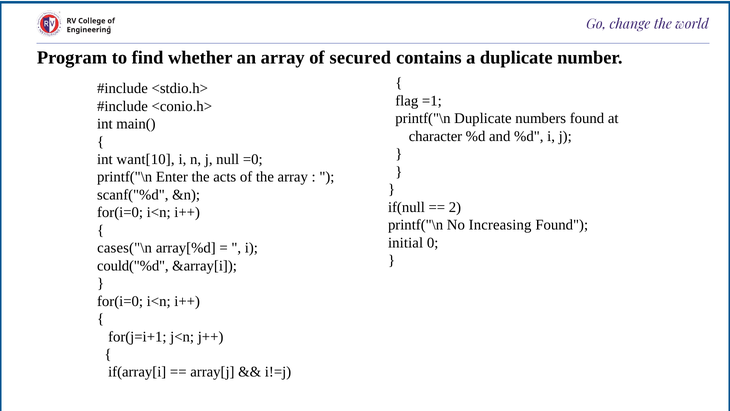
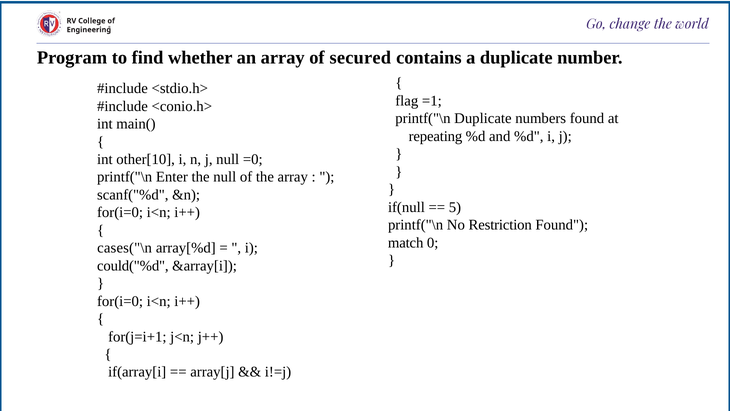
character: character -> repeating (435, 136)
want[10: want[10 -> other[10 (146, 159)
the acts: acts -> null (225, 177)
2: 2 -> 5 (455, 207)
Increasing: Increasing -> Restriction (500, 225)
initial: initial -> match (406, 242)
